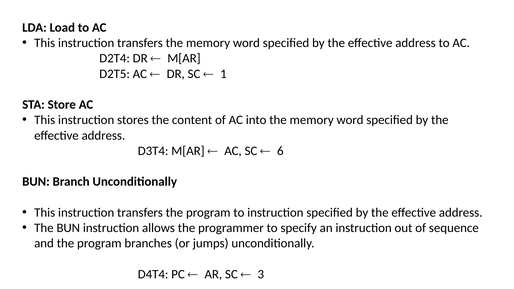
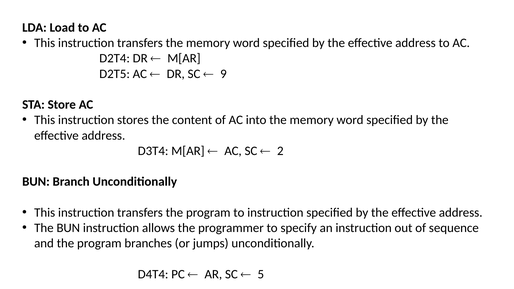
1: 1 -> 9 (223, 74)
6: 6 -> 2 (280, 151)
3: 3 -> 5 (261, 274)
